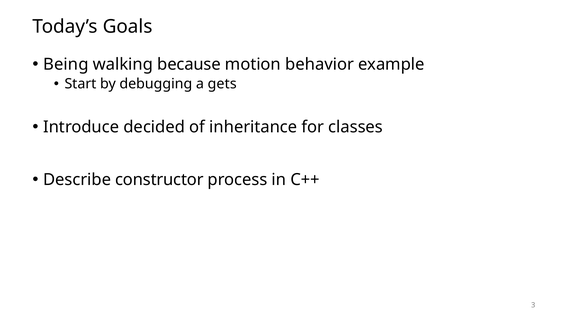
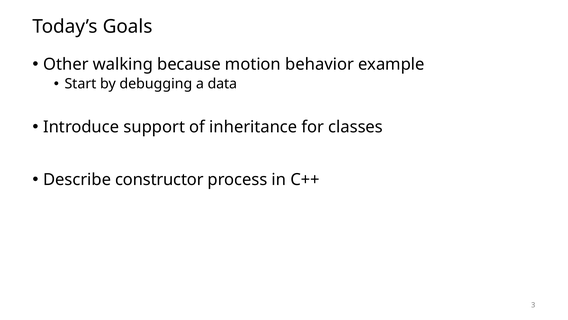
Being: Being -> Other (66, 64)
gets: gets -> data (222, 84)
decided: decided -> support (154, 127)
